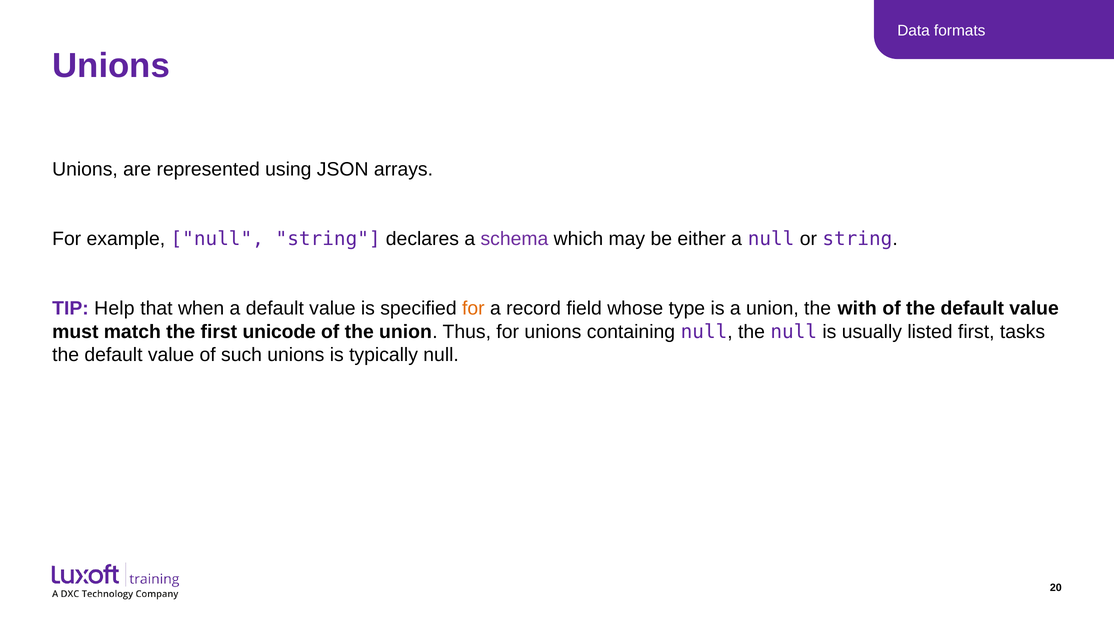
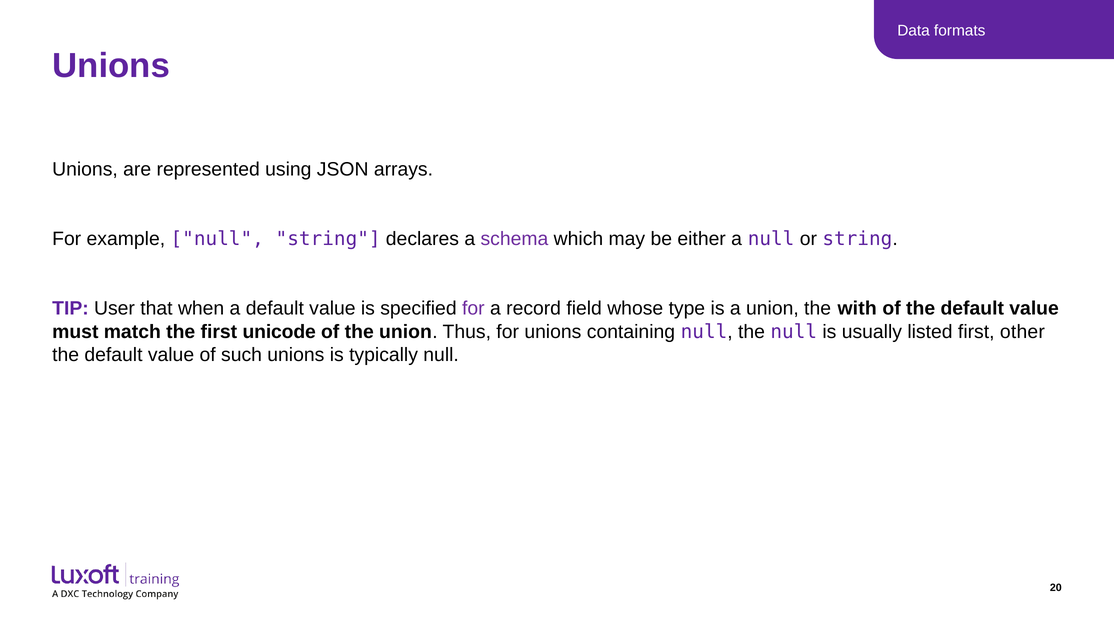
Help: Help -> User (115, 309)
for colour: orange -> purple (473, 309)
tasks: tasks -> other (1022, 332)
